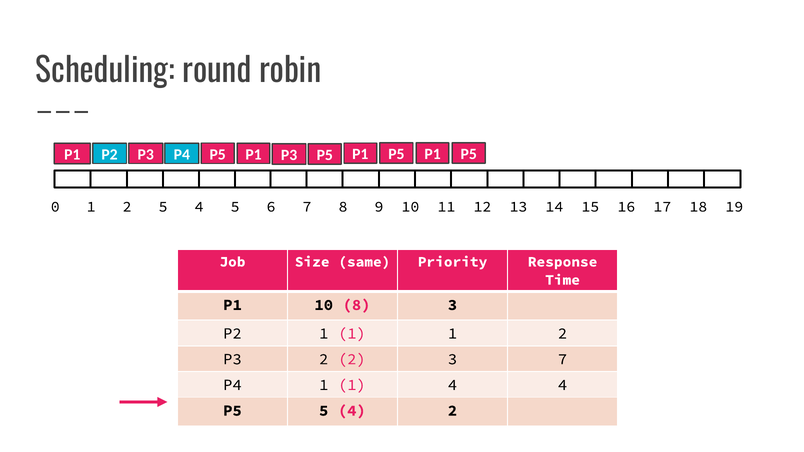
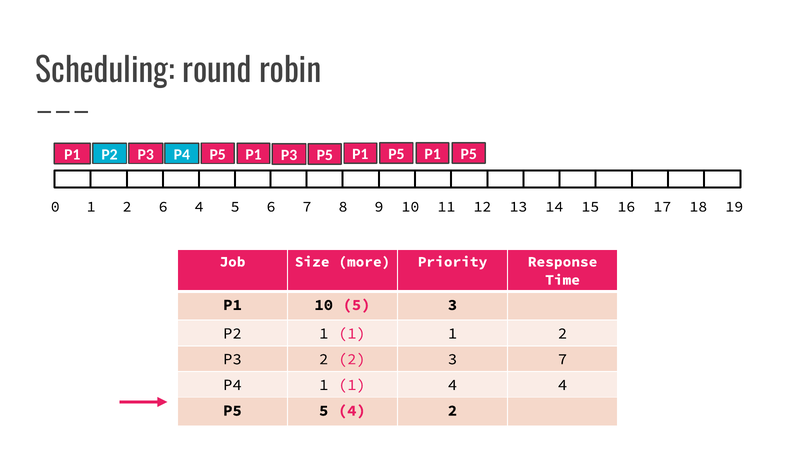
2 5: 5 -> 6 (163, 207)
same: same -> more (364, 262)
10 8: 8 -> 5 (357, 305)
